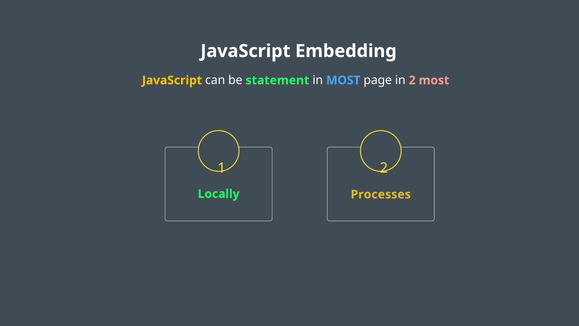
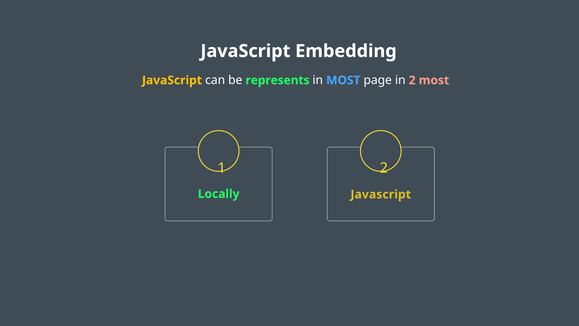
statement: statement -> represents (278, 80)
Locally Processes: Processes -> Javascript (381, 194)
